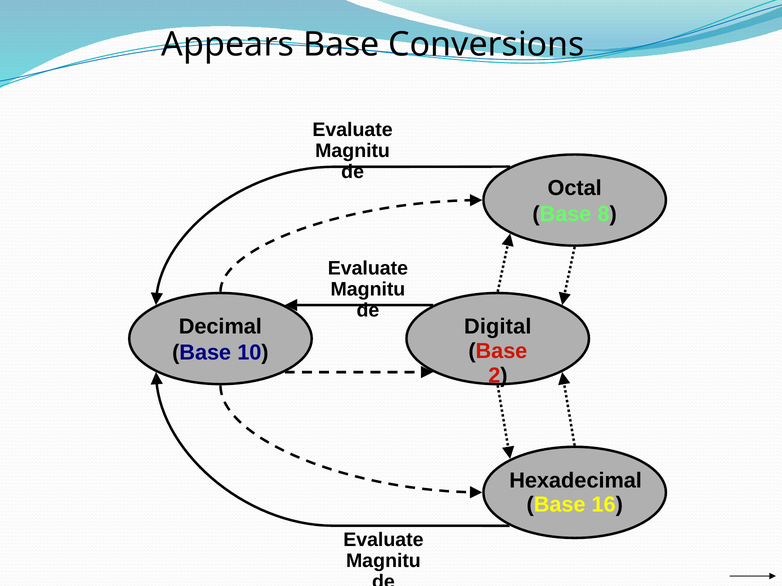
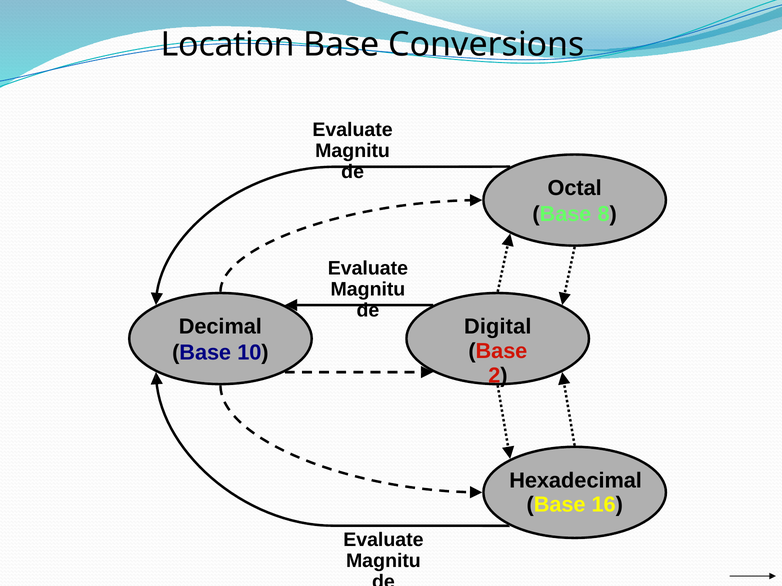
Appears: Appears -> Location (228, 45)
